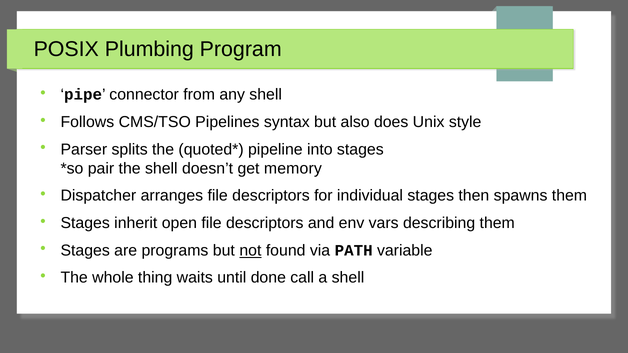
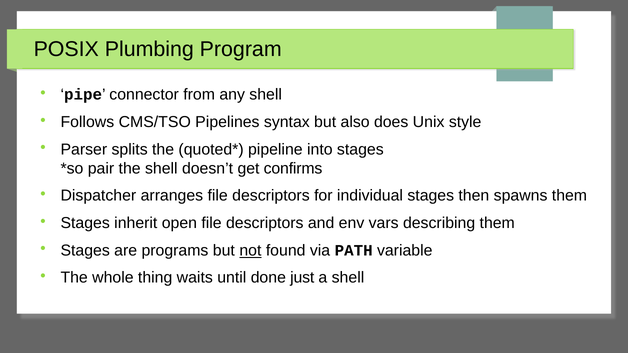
memory: memory -> confirms (293, 169)
call: call -> just (302, 278)
